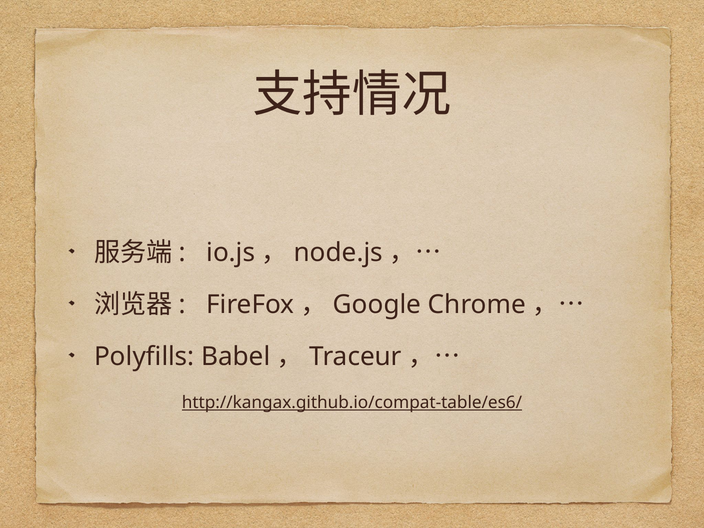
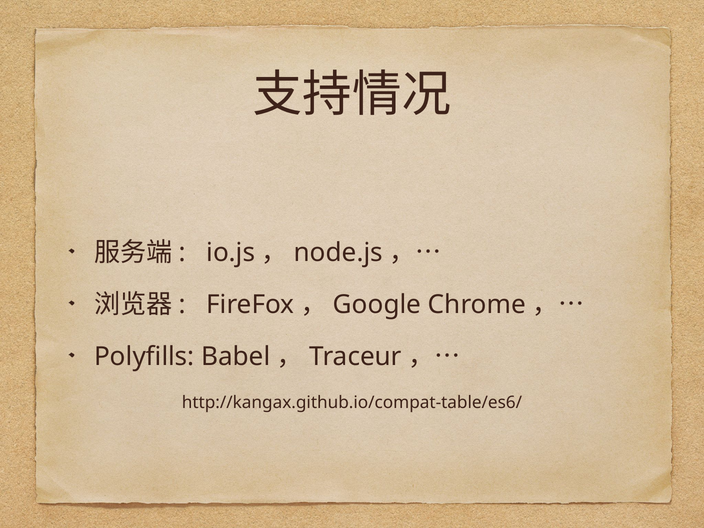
http://kangax.github.io/compat-table/es6/ underline: present -> none (352, 403)
